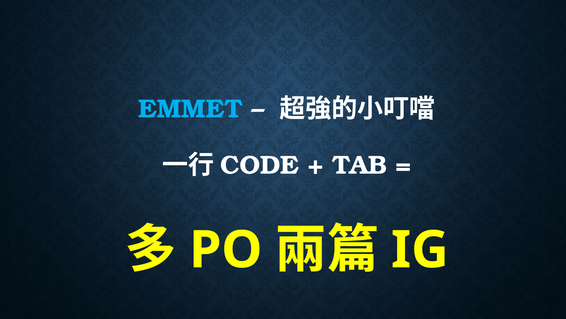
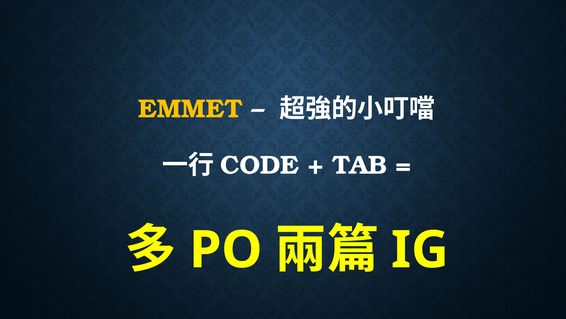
EMMET colour: light blue -> yellow (190, 109)
